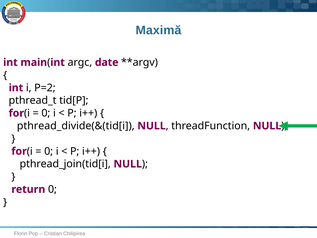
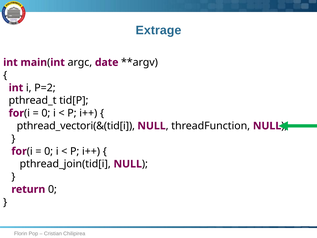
Maximă: Maximă -> Extrage (158, 30)
pthread_divide(&(tid[i: pthread_divide(&(tid[i -> pthread_vectori(&(tid[i (76, 126)
